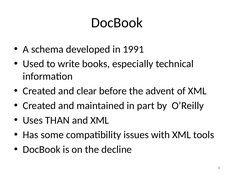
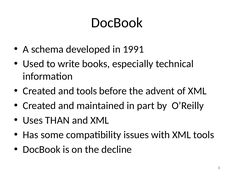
and clear: clear -> tools (87, 91)
